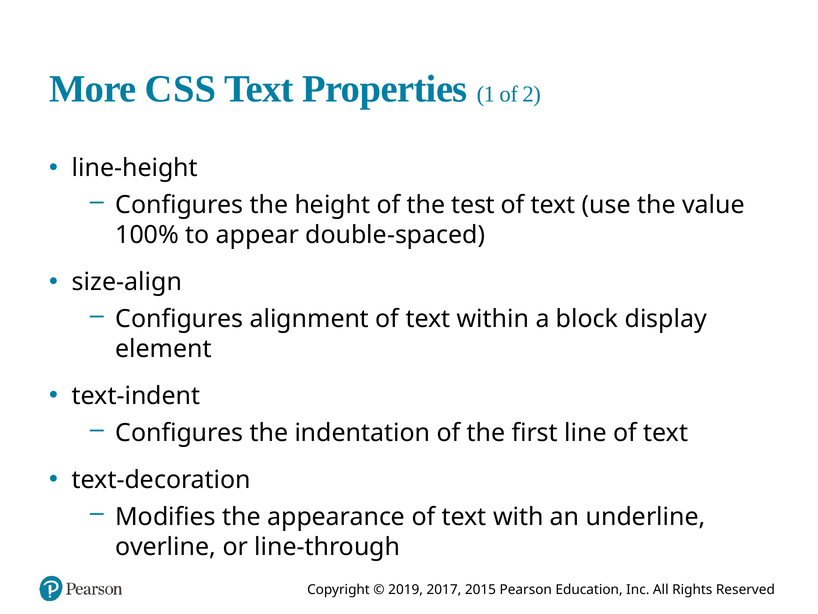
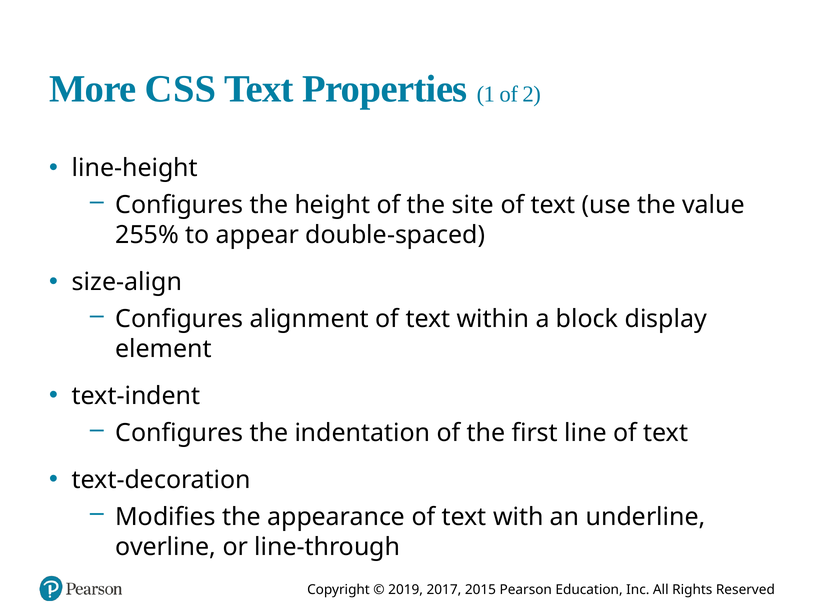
test: test -> site (473, 205)
100%: 100% -> 255% (147, 235)
